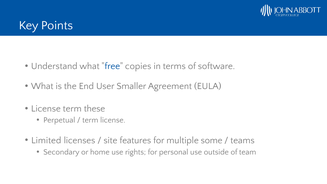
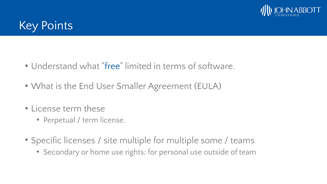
copies: copies -> limited (138, 66)
Limited: Limited -> Specific (46, 140)
site features: features -> multiple (135, 140)
